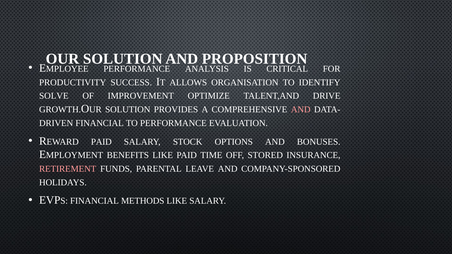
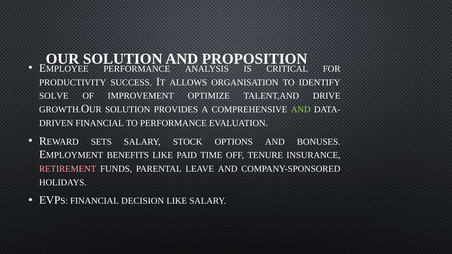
AND colour: pink -> light green (301, 110)
PAID: PAID -> SETS (101, 142)
STORED: STORED -> TENURE (265, 155)
METHODS: METHODS -> DECISION (143, 201)
